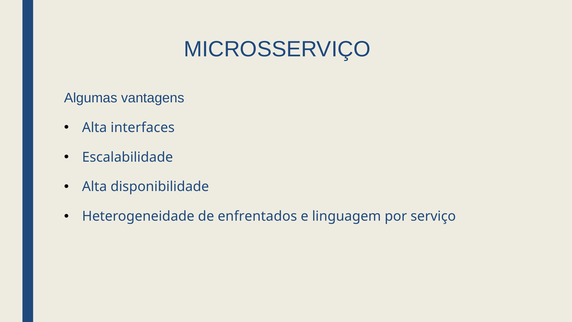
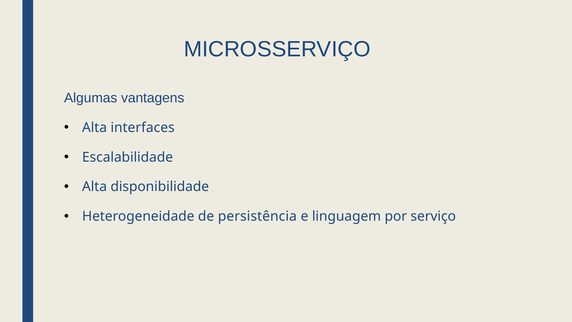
enfrentados: enfrentados -> persistência (257, 216)
